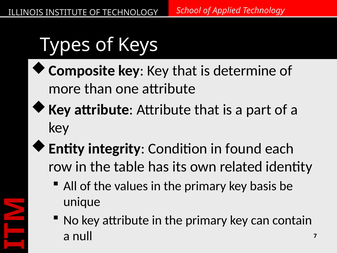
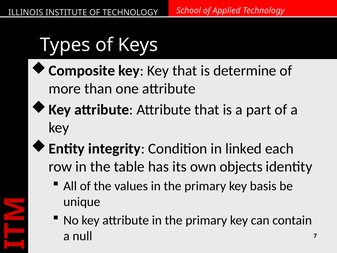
found: found -> linked (244, 149)
related: related -> objects (241, 167)
